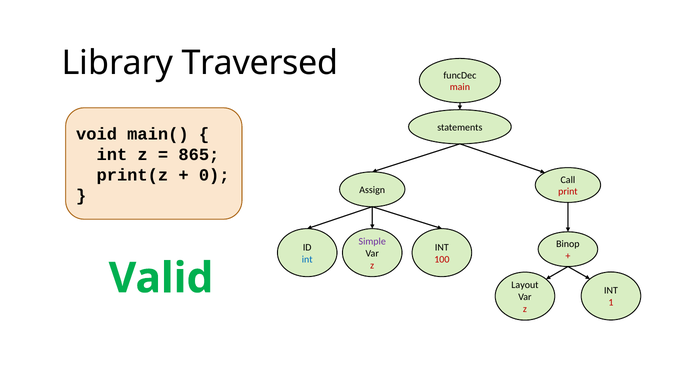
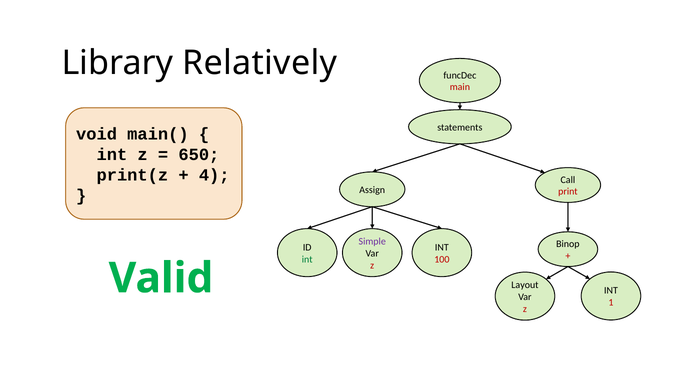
Traversed: Traversed -> Relatively (260, 63)
865: 865 -> 650 (199, 154)
0: 0 -> 4 (214, 175)
int colour: blue -> green (307, 259)
